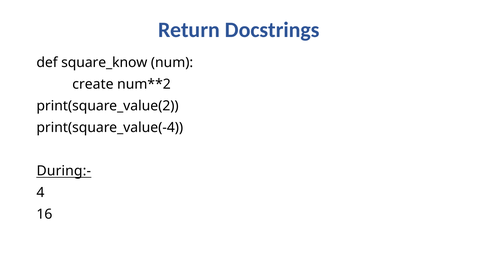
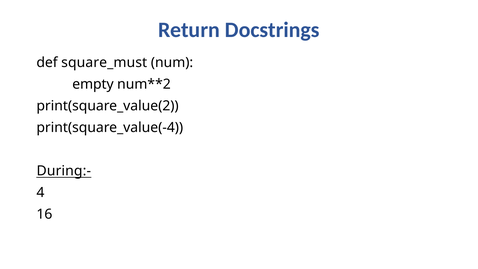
square_know: square_know -> square_must (104, 62)
create: create -> empty (93, 84)
